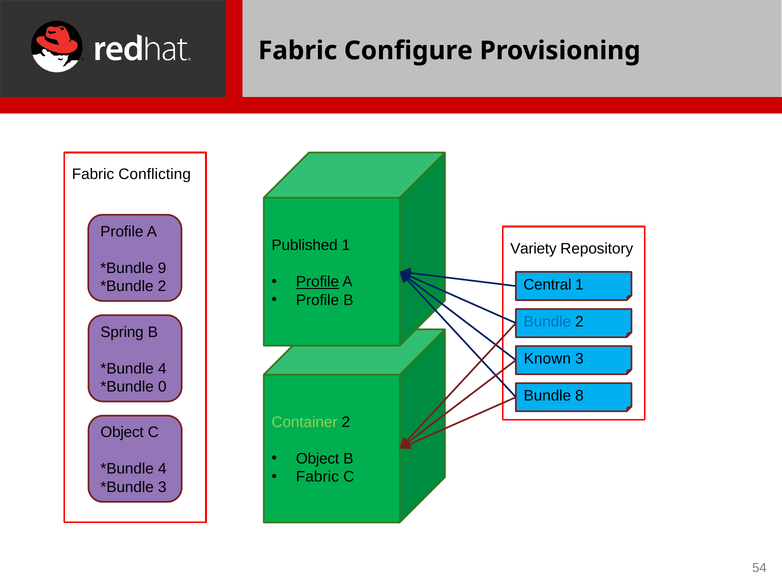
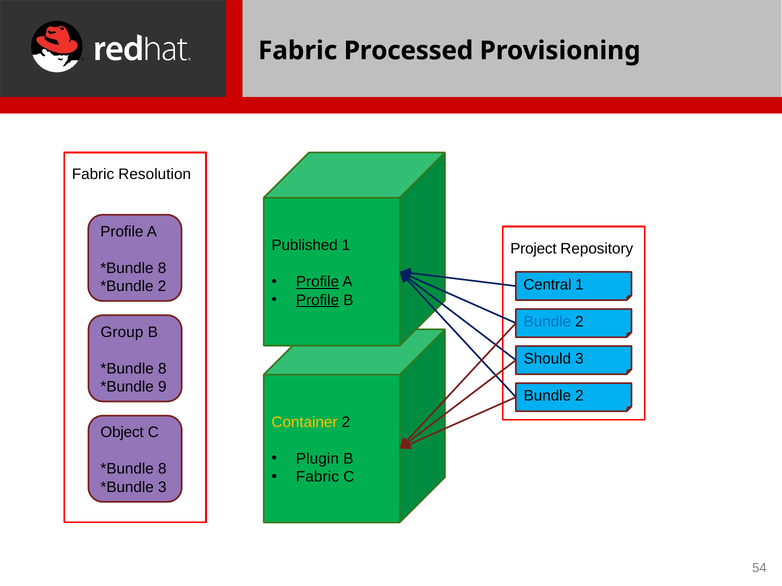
Configure: Configure -> Processed (409, 51)
Conflicting: Conflicting -> Resolution (155, 174)
Variety: Variety -> Project (533, 249)
9: 9 -> 8 (162, 268)
Profile underline: none -> present (318, 300)
Spring: Spring -> Group (122, 332)
Known: Known -> Should (547, 359)
4: 4 -> 8 (162, 369)
0: 0 -> 9 (162, 387)
8: 8 -> 2 (579, 396)
Container colour: light green -> yellow (305, 423)
Object: Object -> Plugin (317, 459)
4: 4 -> 8 (162, 469)
